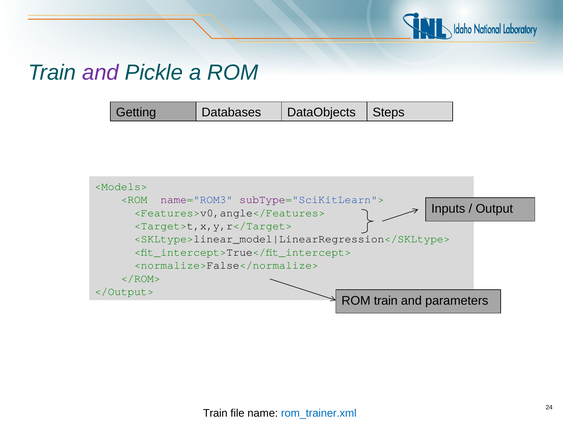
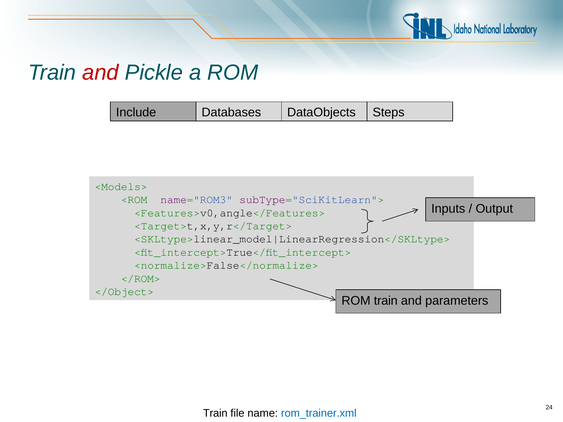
and colour: purple -> red (101, 73)
Getting: Getting -> Include (136, 112)
</Output>: </Output> -> </Object> (124, 292)
